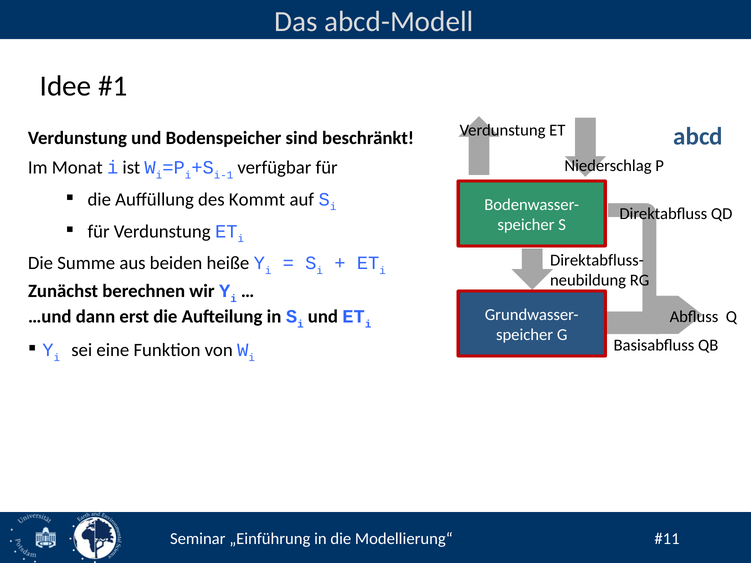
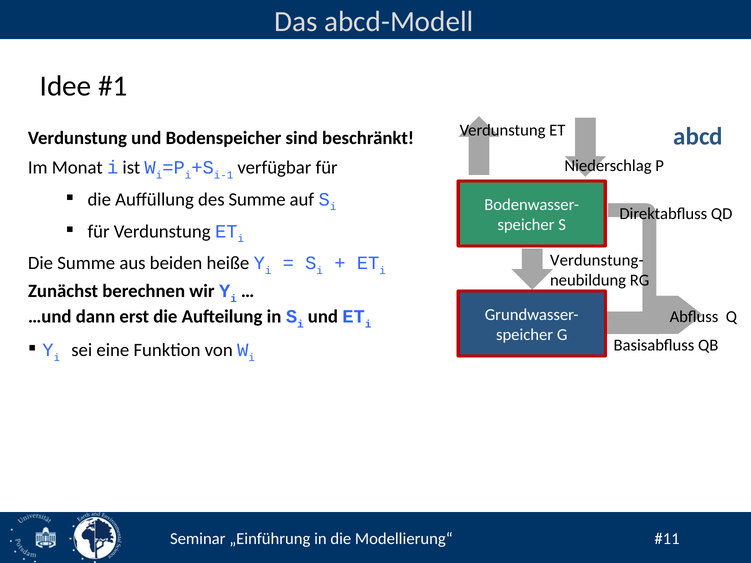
des Kommt: Kommt -> Summe (257, 200)
Direktabfluss-: Direktabfluss- -> Verdunstung- (597, 260)
